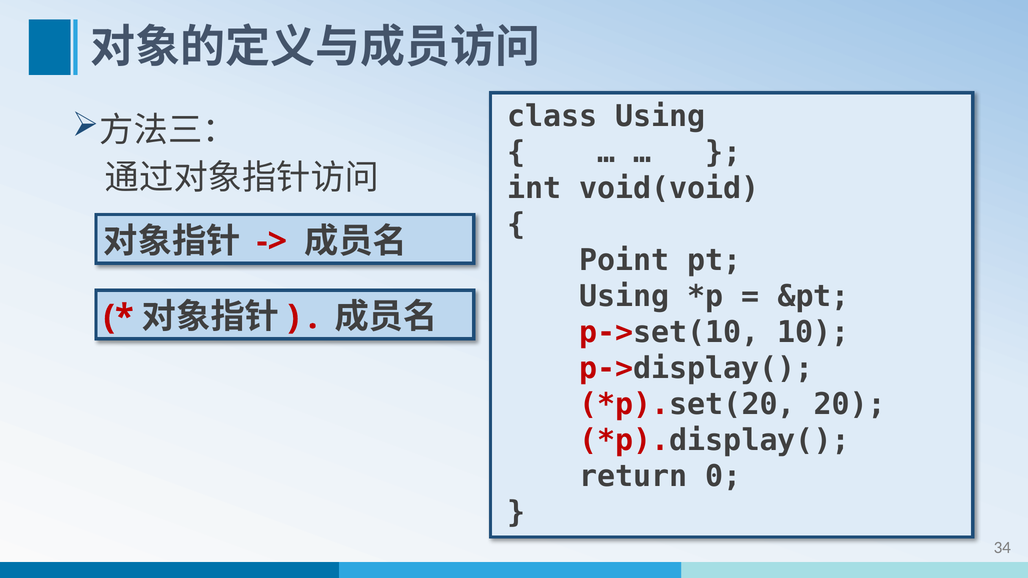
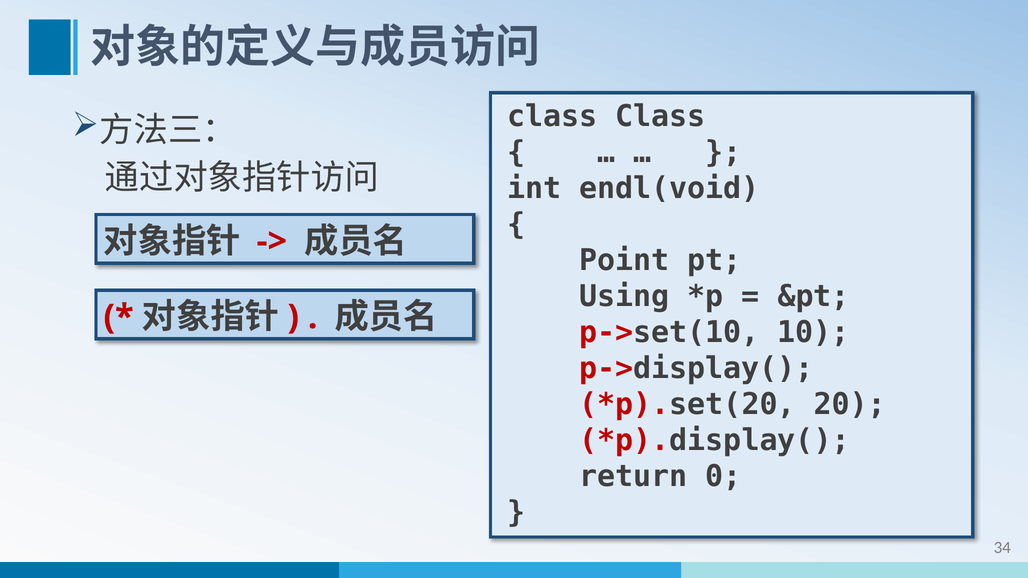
class Using: Using -> Class (660, 117)
void(void: void(void -> endl(void (669, 189)
